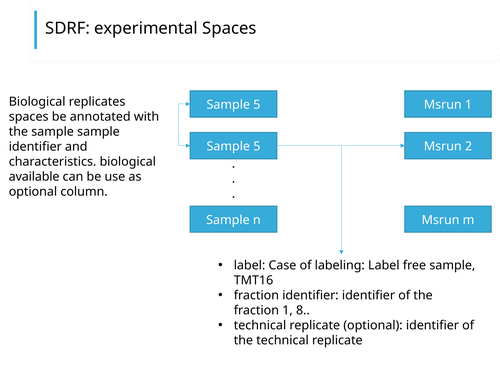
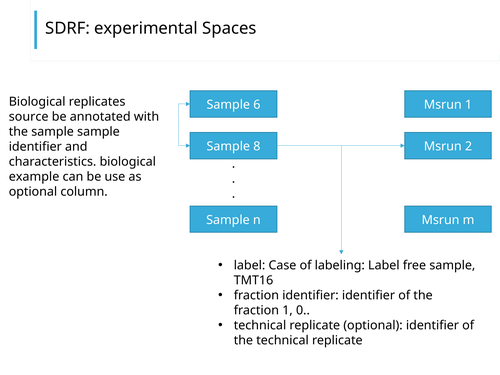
5: 5 -> 6 (257, 105)
spaces: spaces -> source (29, 117)
5: 5 -> 8 (257, 147)
available: available -> example (34, 177)
8: 8 -> 0 (303, 310)
